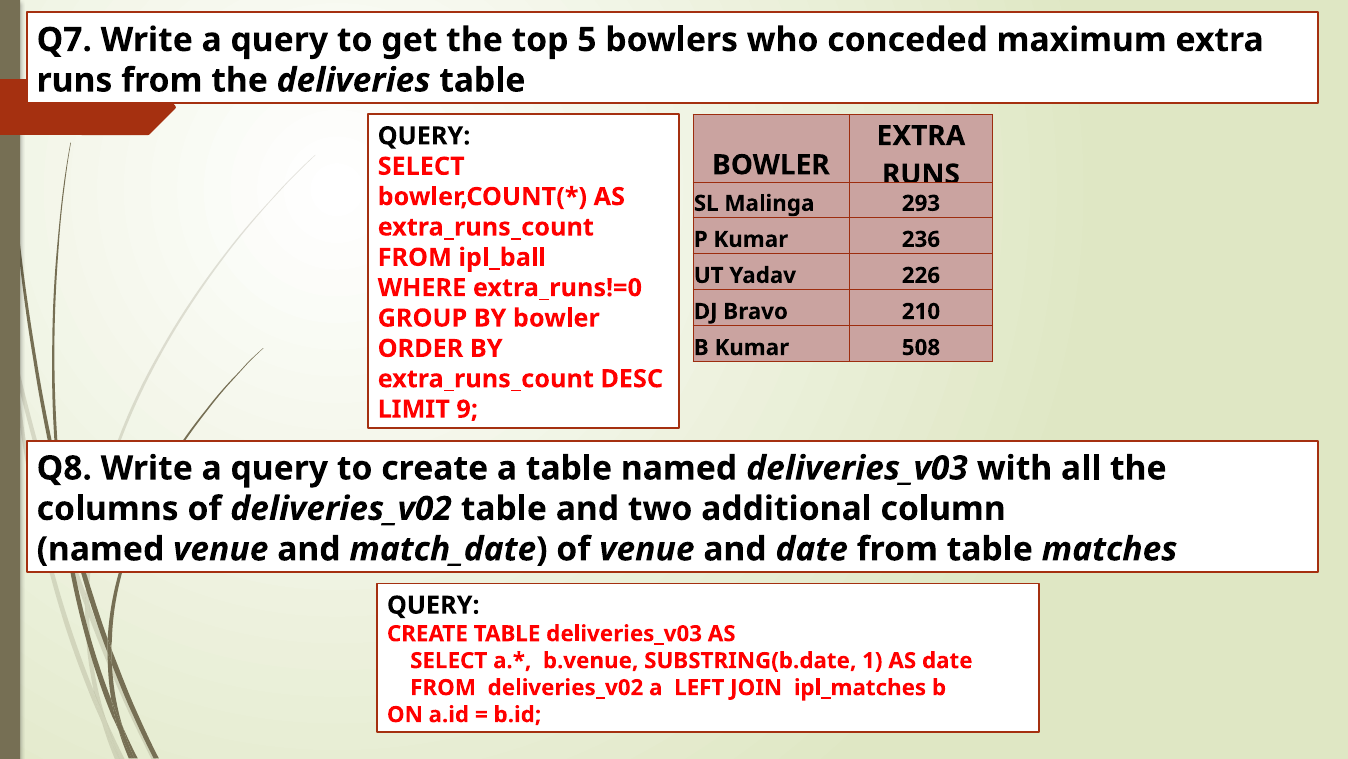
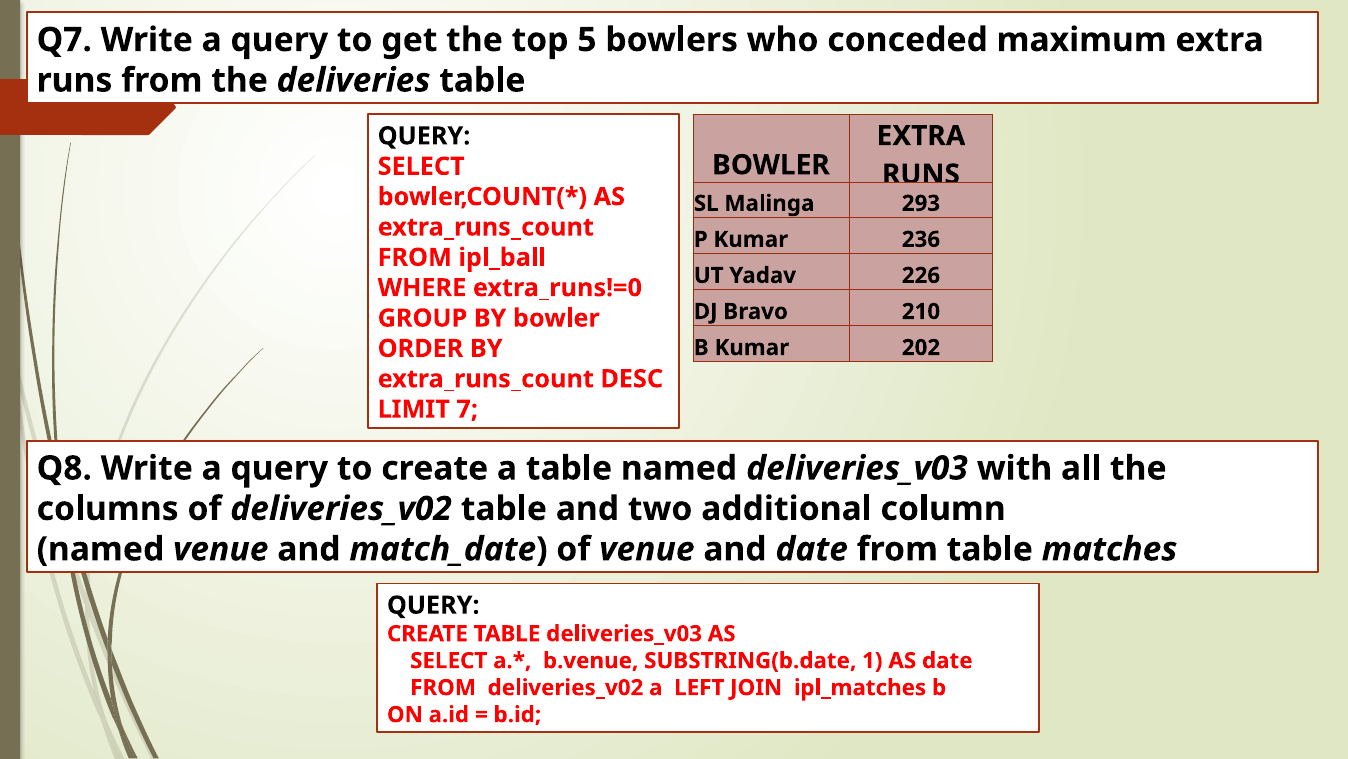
508: 508 -> 202 (921, 347)
9: 9 -> 7 (467, 409)
